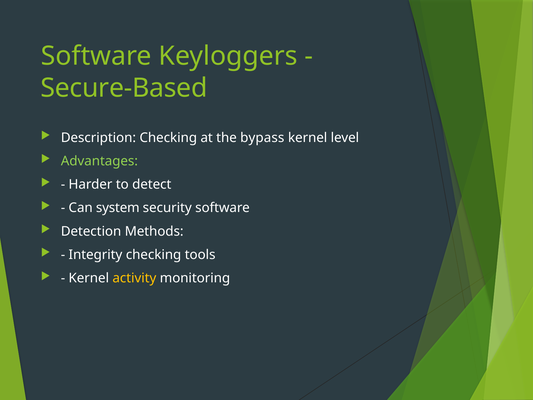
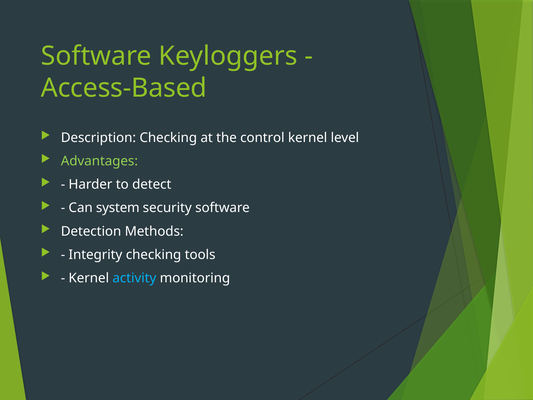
Secure-Based: Secure-Based -> Access-Based (124, 88)
bypass: bypass -> control (262, 138)
activity colour: yellow -> light blue (134, 278)
